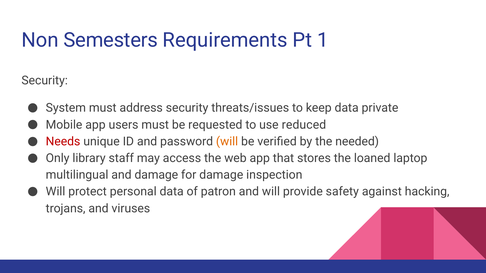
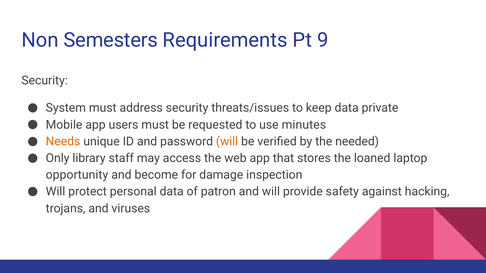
1: 1 -> 9 (323, 40)
reduced: reduced -> minutes (304, 125)
Needs colour: red -> orange (63, 142)
multilingual: multilingual -> opportunity (77, 175)
and damage: damage -> become (156, 175)
